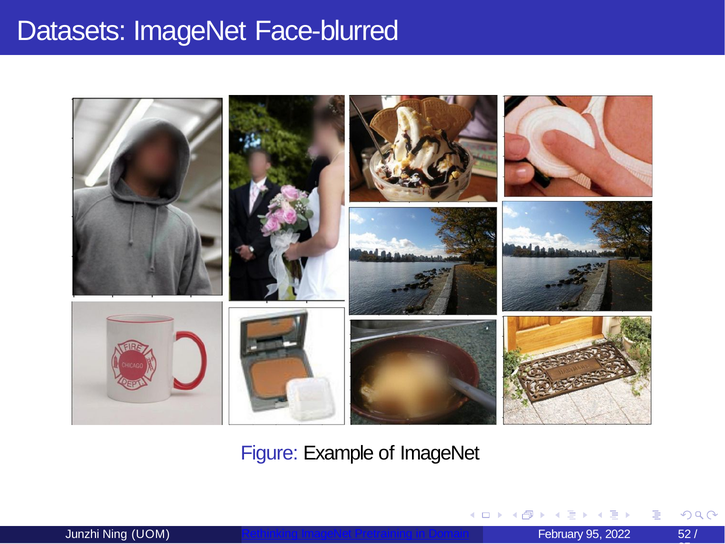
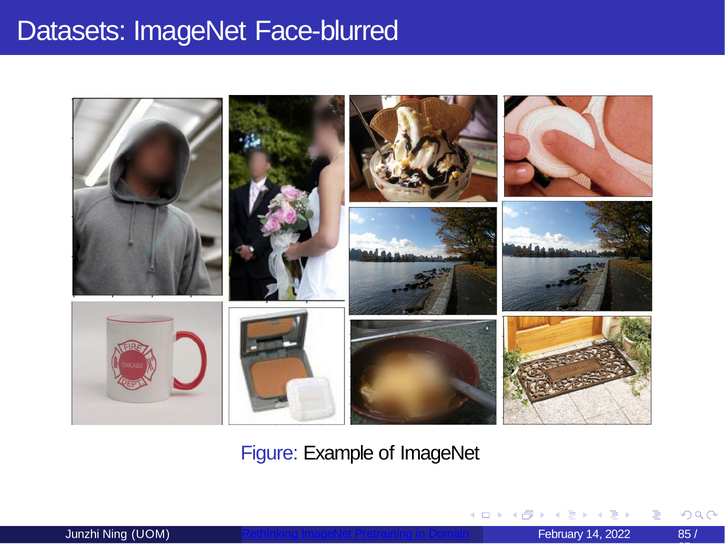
95: 95 -> 14 (594, 534)
52: 52 -> 85 (685, 534)
